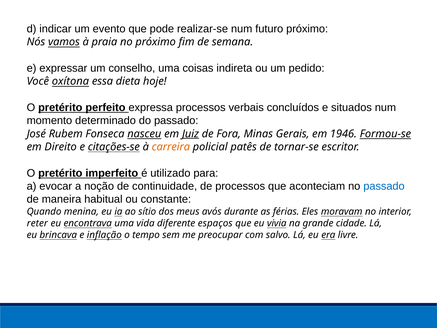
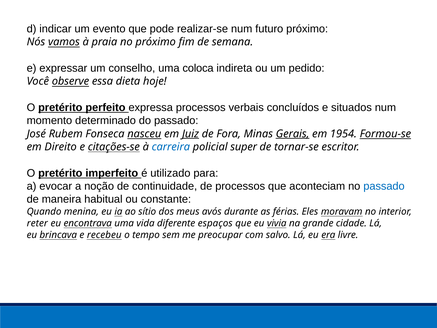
coisas: coisas -> coloca (198, 68)
oxítona: oxítona -> observe (70, 81)
Gerais underline: none -> present (293, 134)
1946: 1946 -> 1954 (343, 134)
carreira colour: orange -> blue (171, 147)
patês: patês -> super (244, 147)
inflação: inflação -> recebeu (104, 235)
